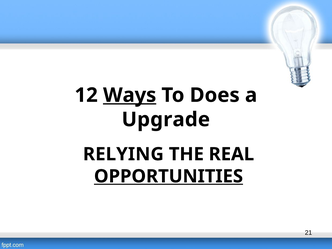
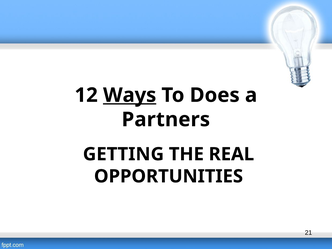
Upgrade: Upgrade -> Partners (166, 120)
RELYING: RELYING -> GETTING (123, 154)
OPPORTUNITIES underline: present -> none (169, 176)
